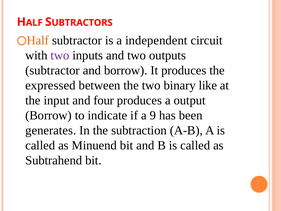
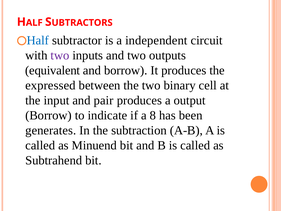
Half colour: orange -> blue (38, 40)
subtractor: subtractor -> equivalent (53, 70)
like: like -> cell (208, 85)
four: four -> pair (104, 100)
9: 9 -> 8 (153, 115)
